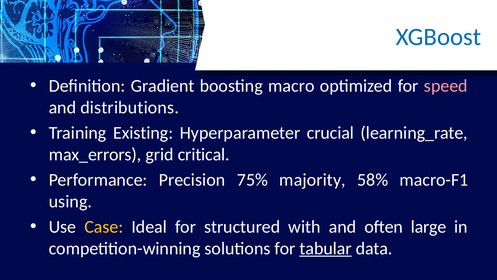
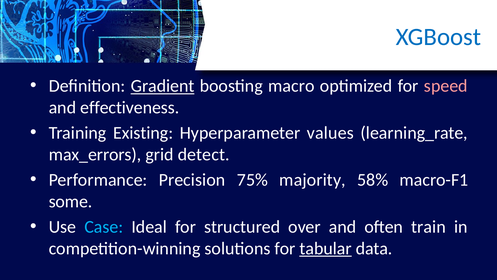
Gradient underline: none -> present (163, 86)
distributions: distributions -> effectiveness (130, 107)
crucial: crucial -> values (330, 133)
critical: critical -> detect (204, 154)
using: using -> some (71, 201)
Case colour: yellow -> light blue (104, 227)
with: with -> over (305, 227)
large: large -> train (429, 227)
